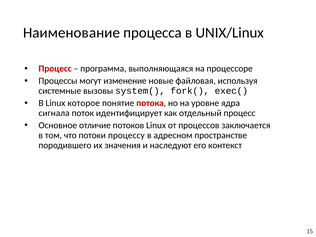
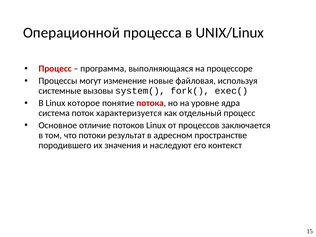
Наименование: Наименование -> Операционной (72, 33)
сигнала: сигнала -> система (54, 113)
идентифицирует: идентифицирует -> характеризуется (129, 113)
процессу: процессу -> результат (126, 135)
